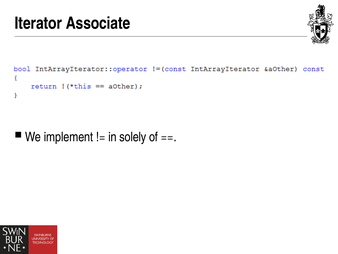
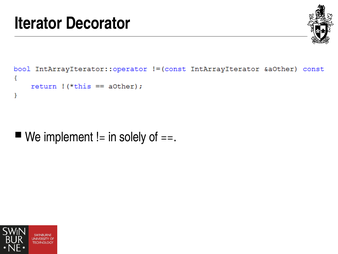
Associate: Associate -> Decorator (98, 23)
